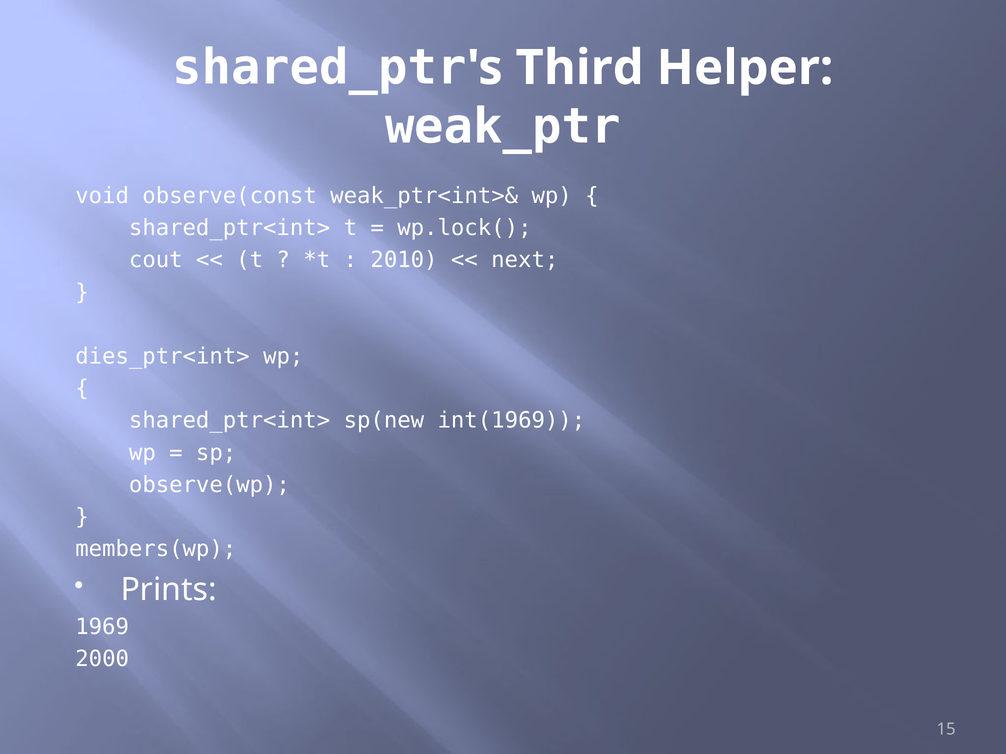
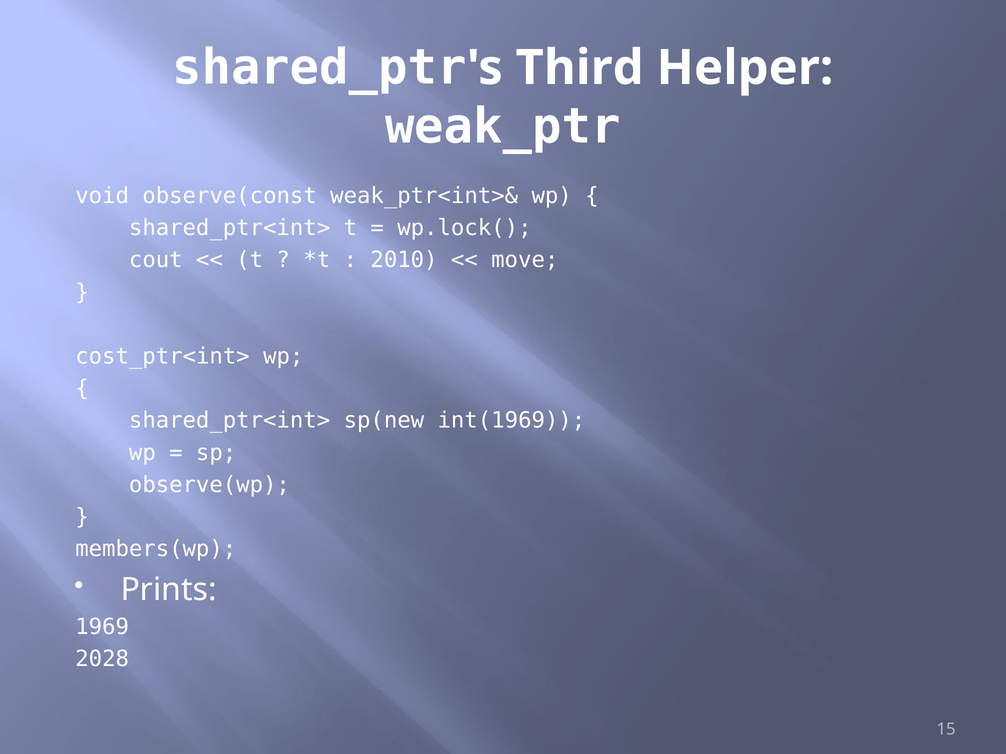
next: next -> move (525, 260)
dies_ptr<int>: dies_ptr<int> -> cost_ptr<int> (162, 357)
2000: 2000 -> 2028 (102, 659)
